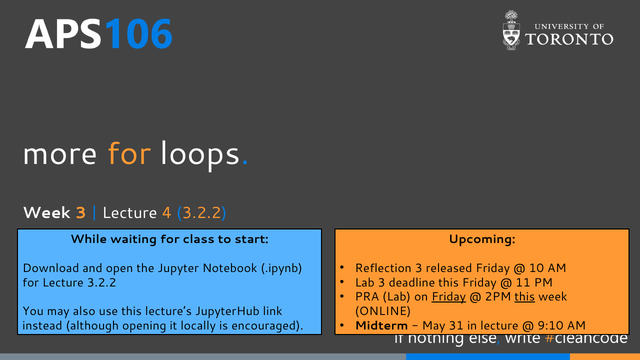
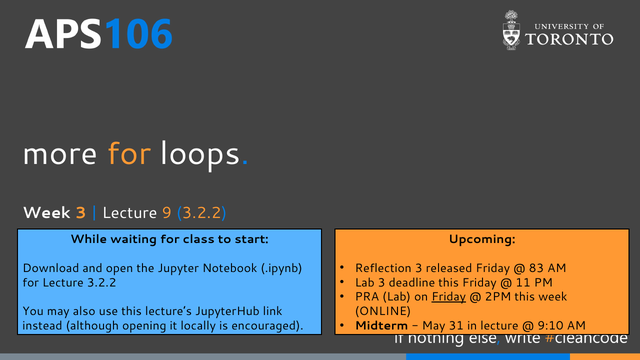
4: 4 -> 9 (167, 213)
10: 10 -> 83 (536, 268)
this underline: present -> none (525, 297)
